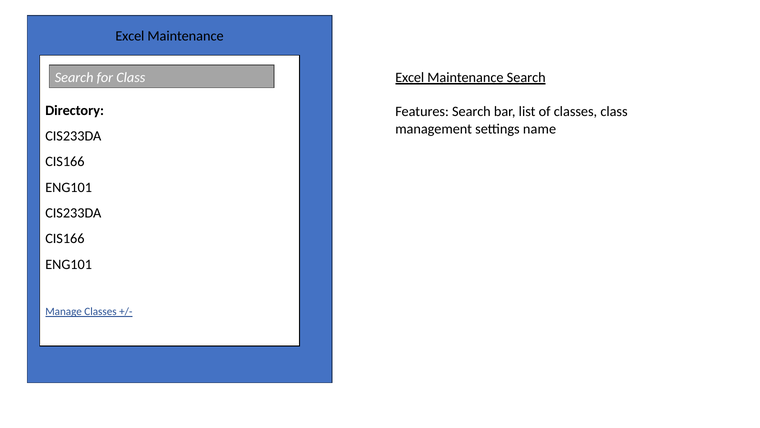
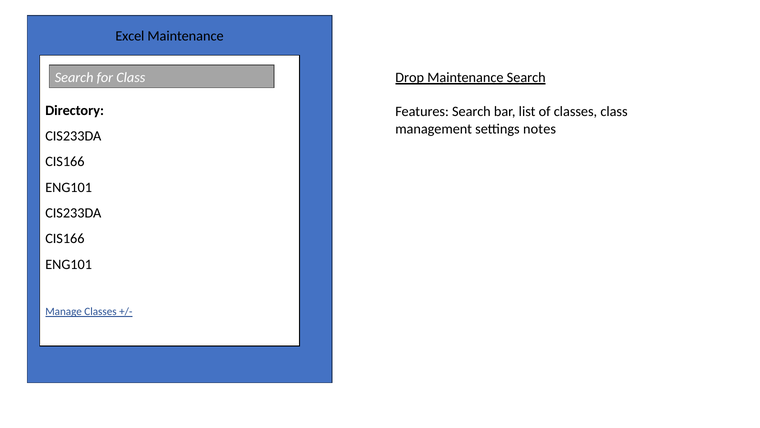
Excel: Excel -> Drop (410, 77)
name: name -> notes (540, 129)
